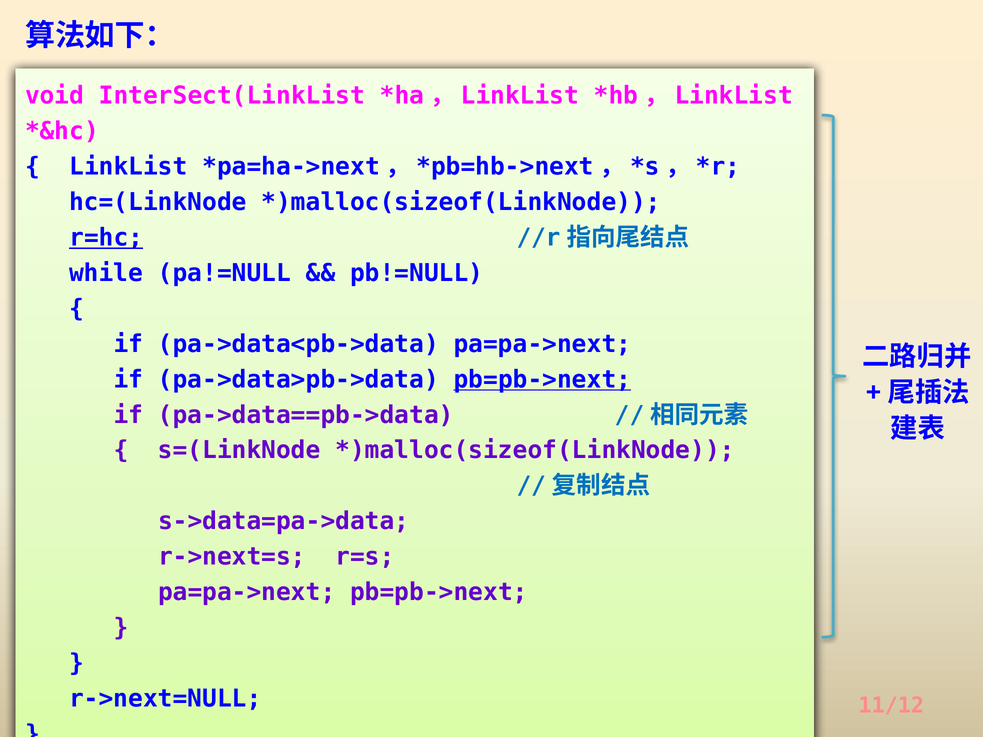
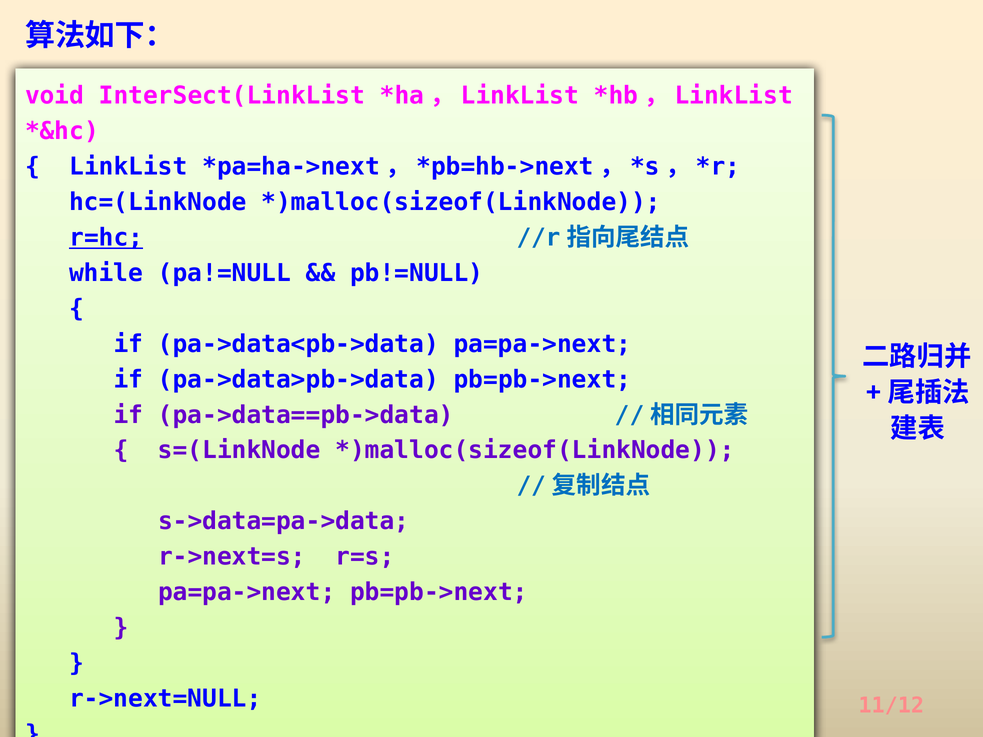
pb=pb->next underline: present -> none (542, 380)
